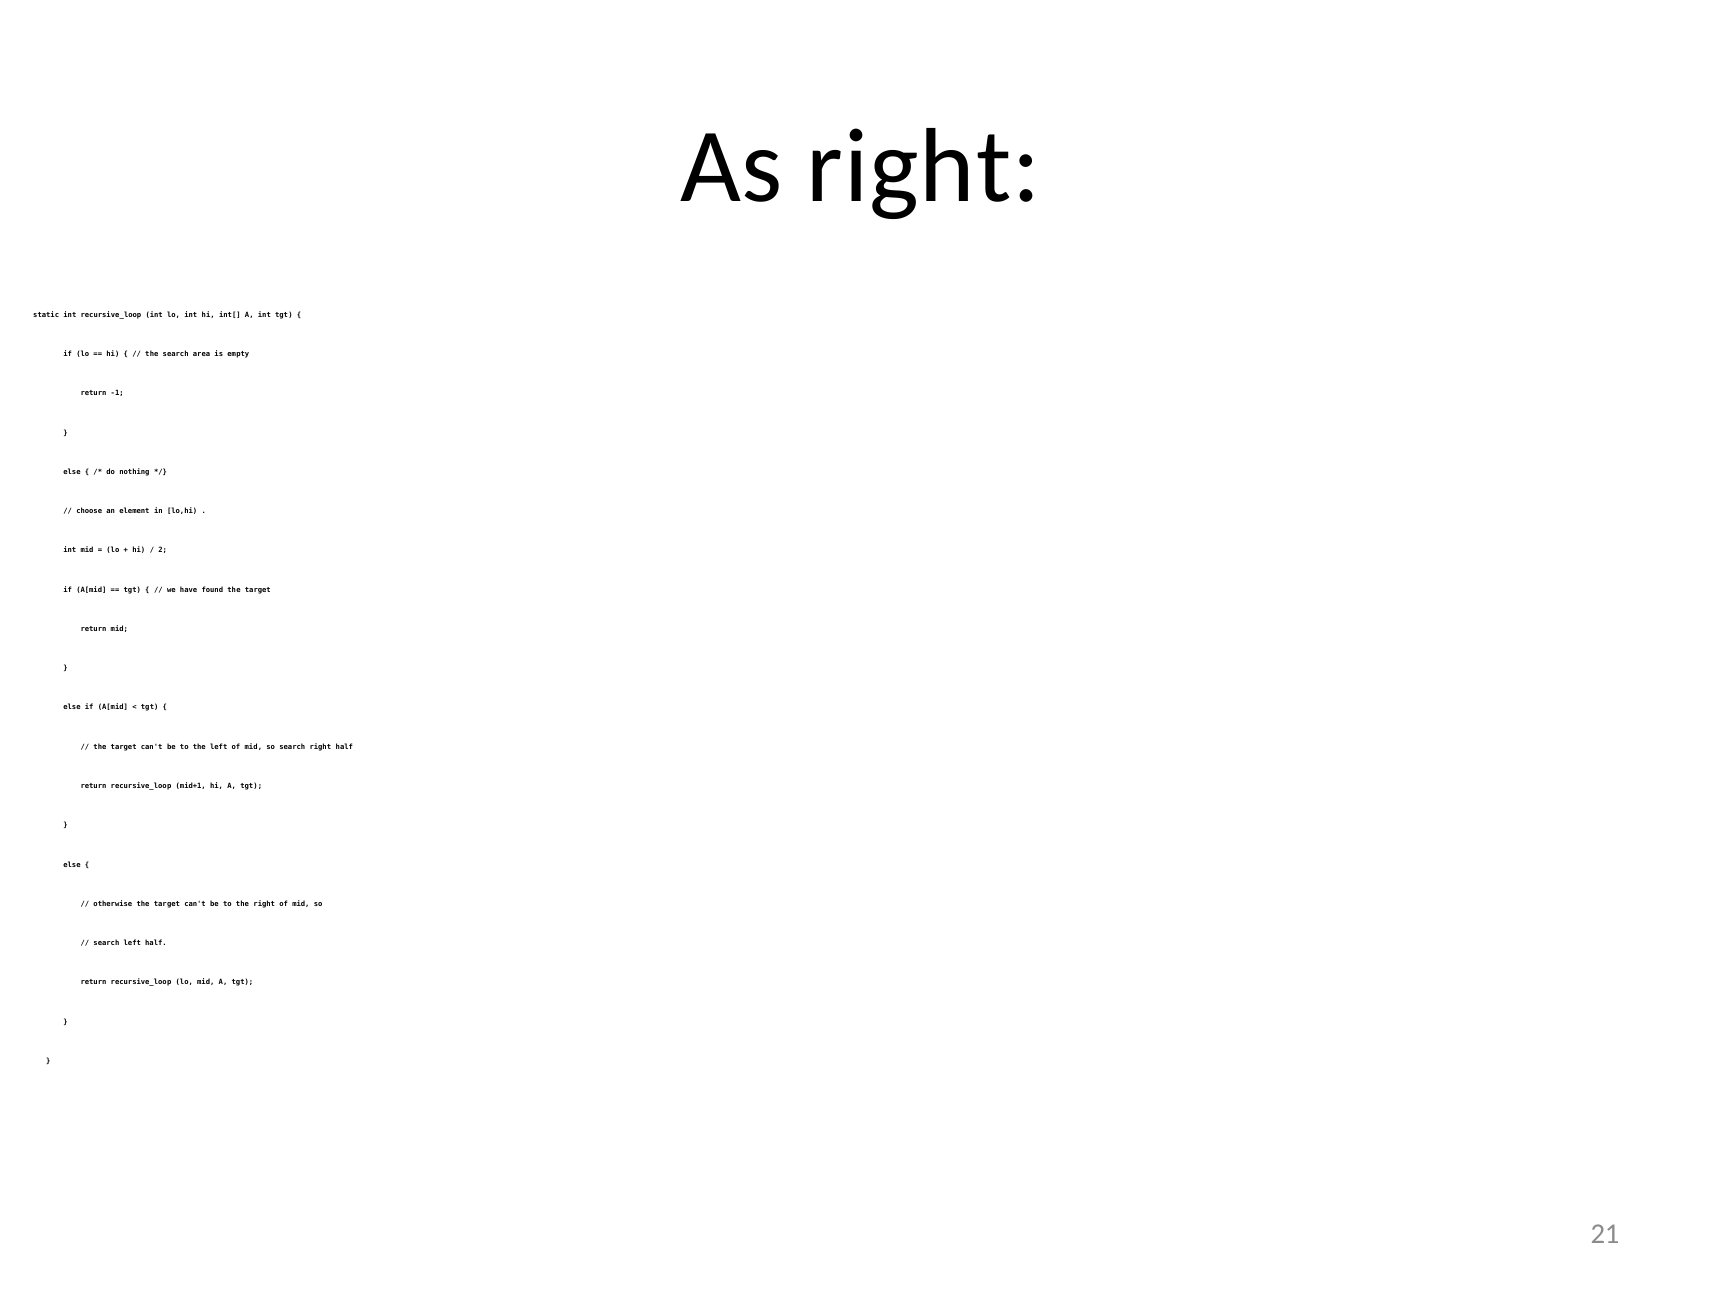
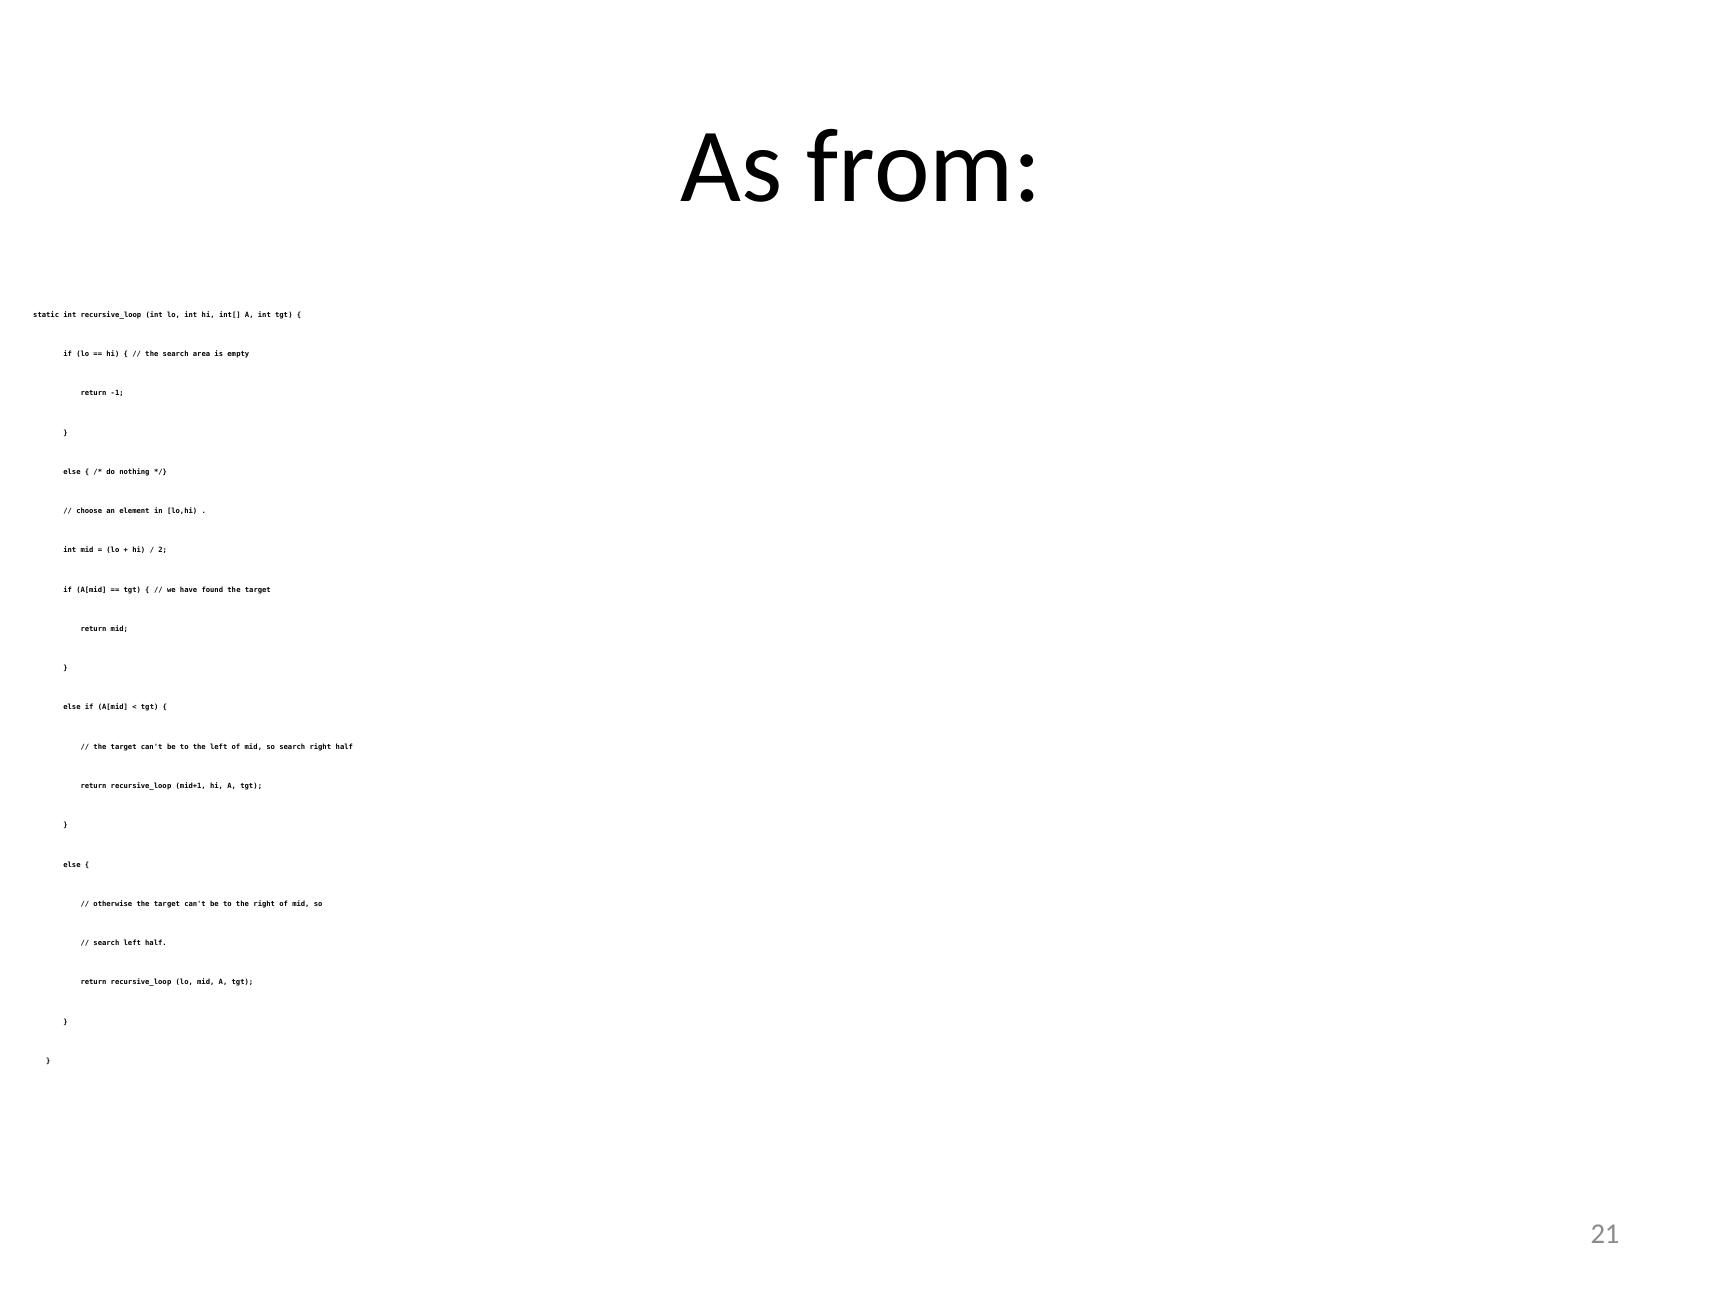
As right: right -> from (924, 167)
